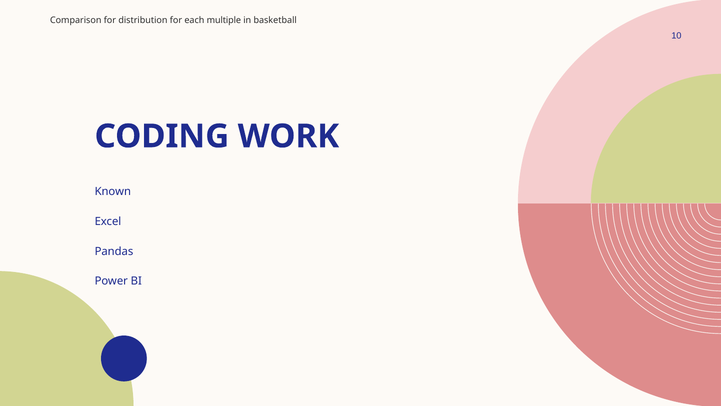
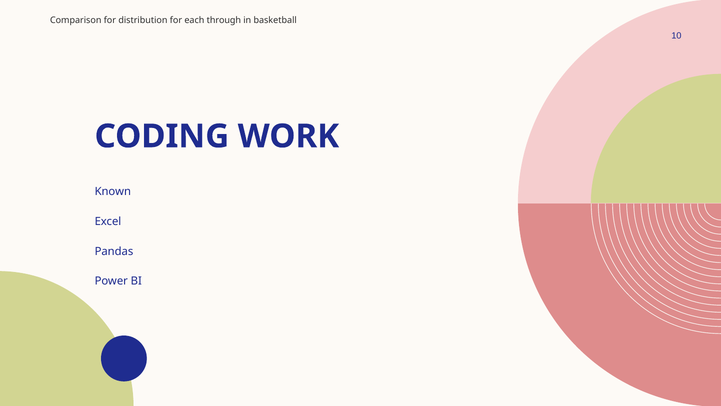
multiple: multiple -> through (224, 20)
